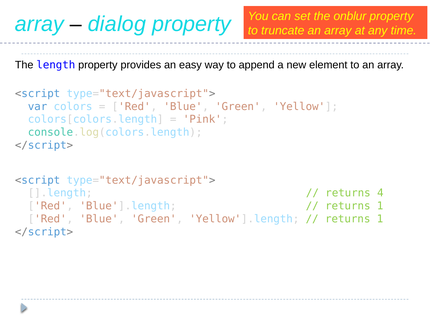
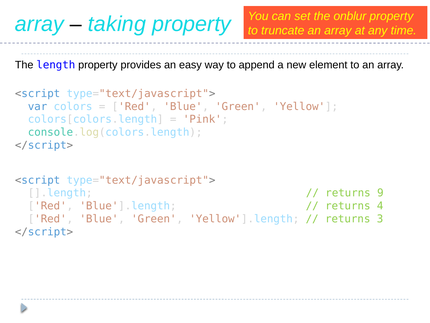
dialog: dialog -> taking (117, 24)
4: 4 -> 9 (380, 193)
1: 1 -> 4 (380, 206)
1: 1 -> 3 (380, 219)
